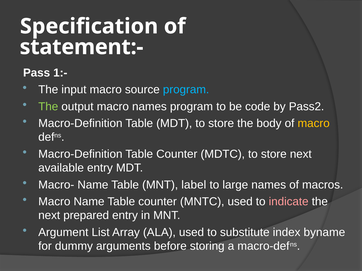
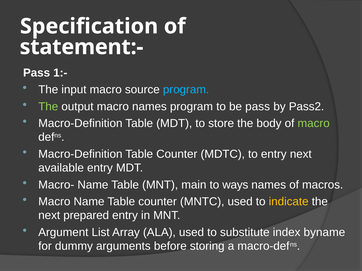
be code: code -> pass (258, 107)
macro colour: yellow -> light green (314, 124)
MDTC to store: store -> entry (274, 154)
label: label -> main (194, 185)
large: large -> ways (235, 185)
indicate colour: pink -> yellow (289, 202)
